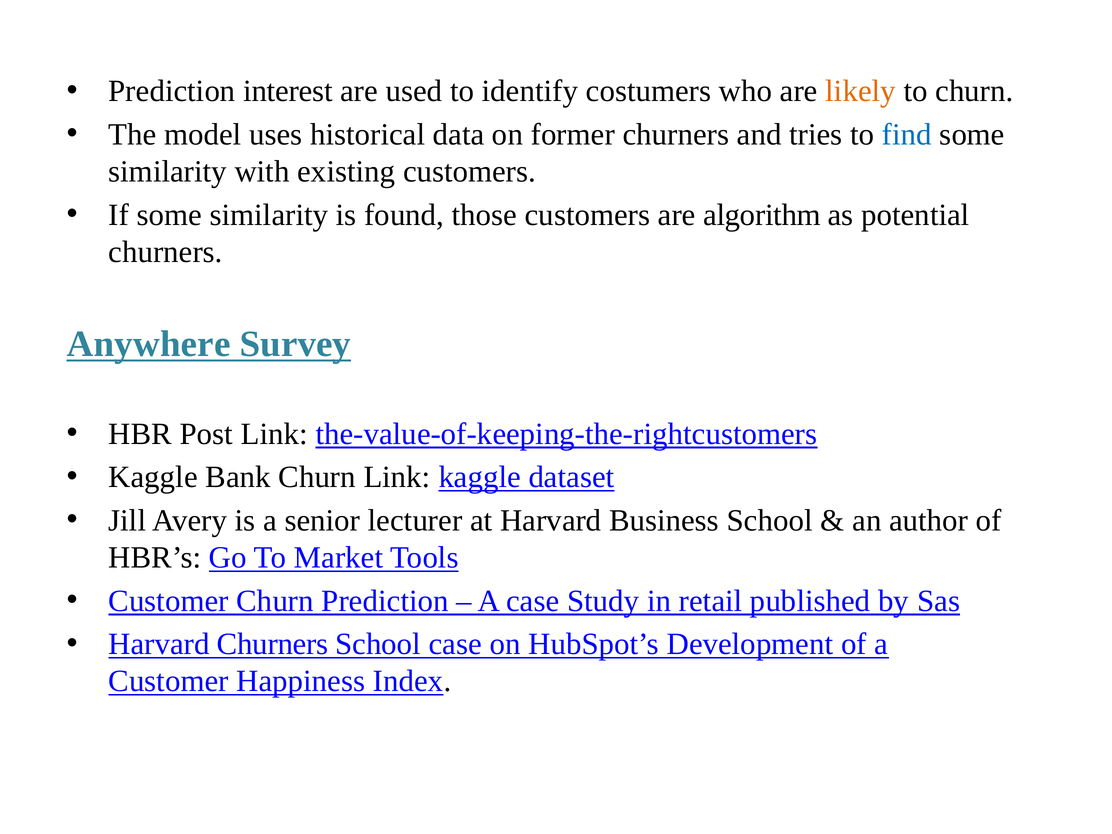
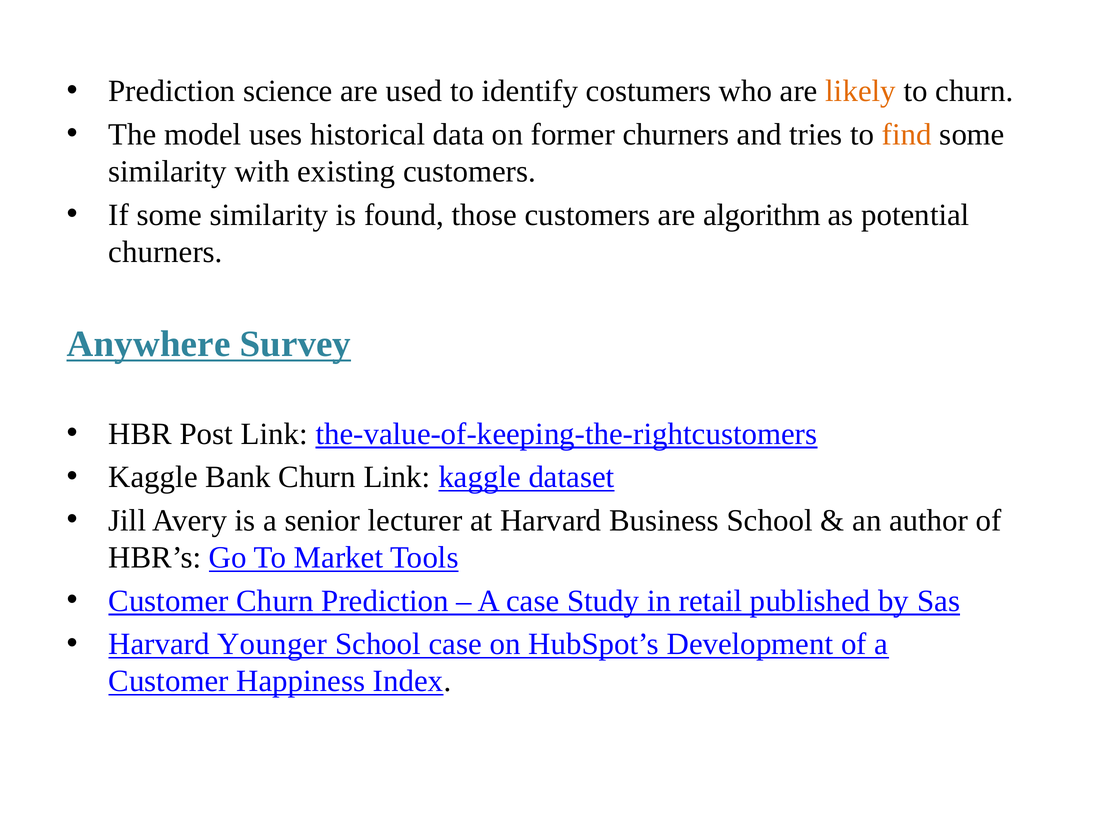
interest: interest -> science (288, 91)
find colour: blue -> orange (907, 134)
Harvard Churners: Churners -> Younger (272, 644)
